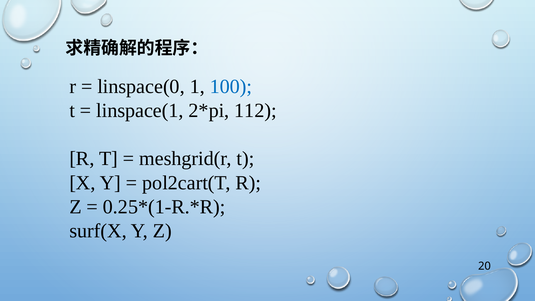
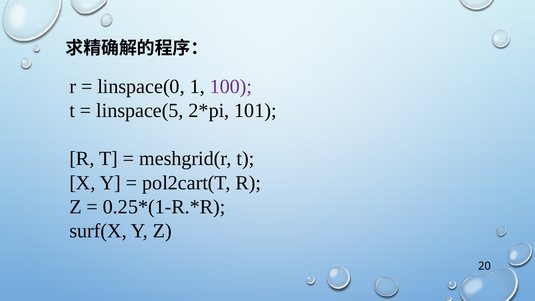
100 colour: blue -> purple (231, 86)
linspace(1: linspace(1 -> linspace(5 (140, 110)
112: 112 -> 101 (255, 110)
